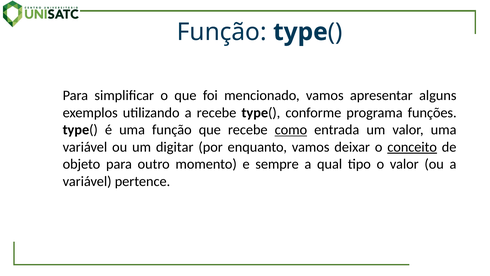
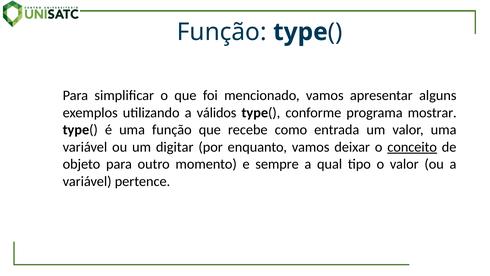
a recebe: recebe -> válidos (217, 113)
funções: funções -> mostrar (432, 113)
como underline: present -> none (291, 130)
